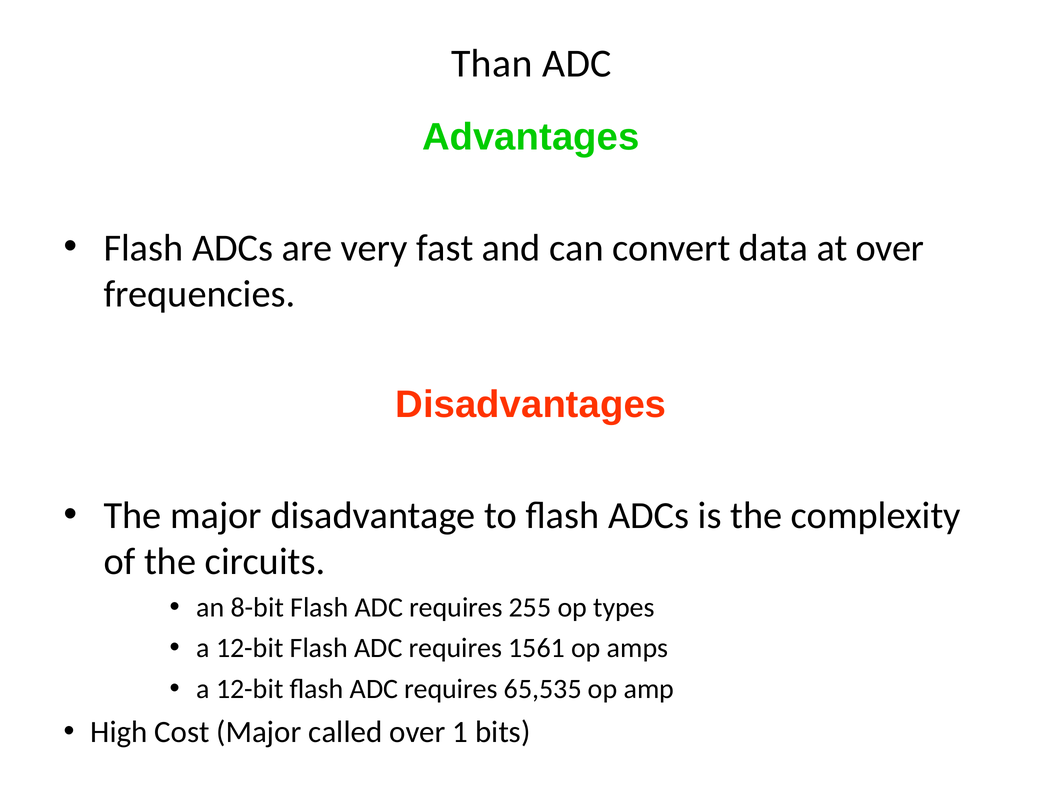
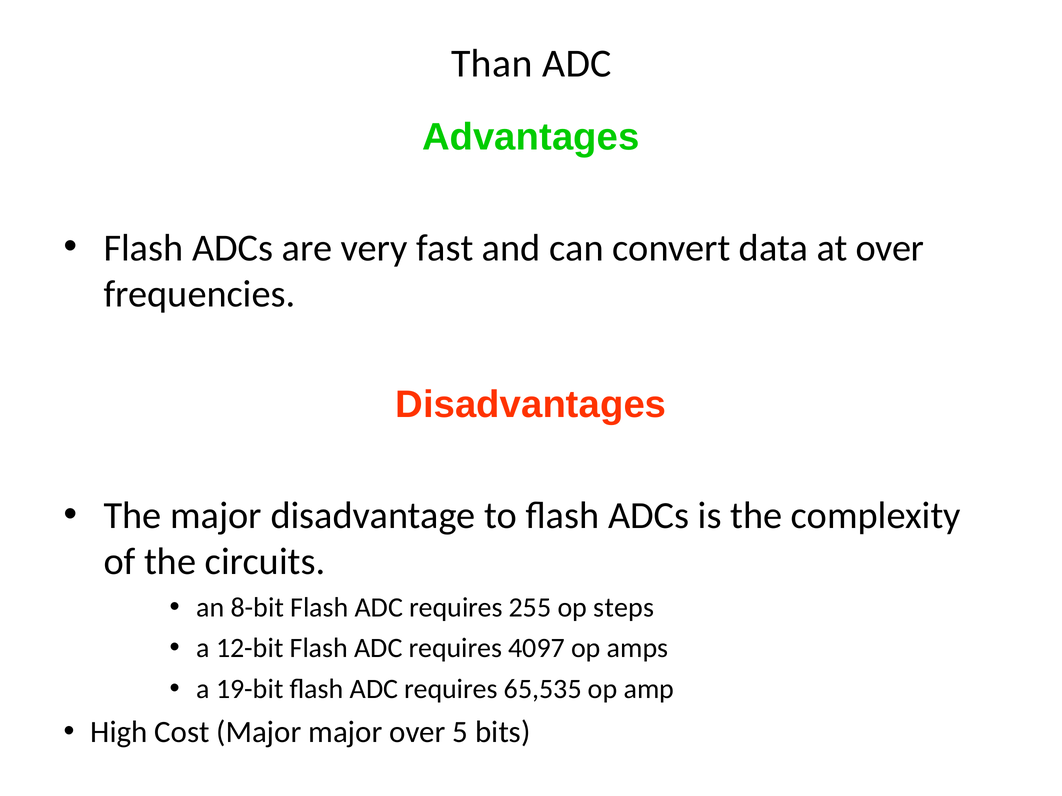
types: types -> steps (624, 608)
1561: 1561 -> 4097 (537, 649)
12-bit: 12-bit -> 19-bit (250, 689)
Major called: called -> major (345, 733)
1: 1 -> 5 (460, 733)
